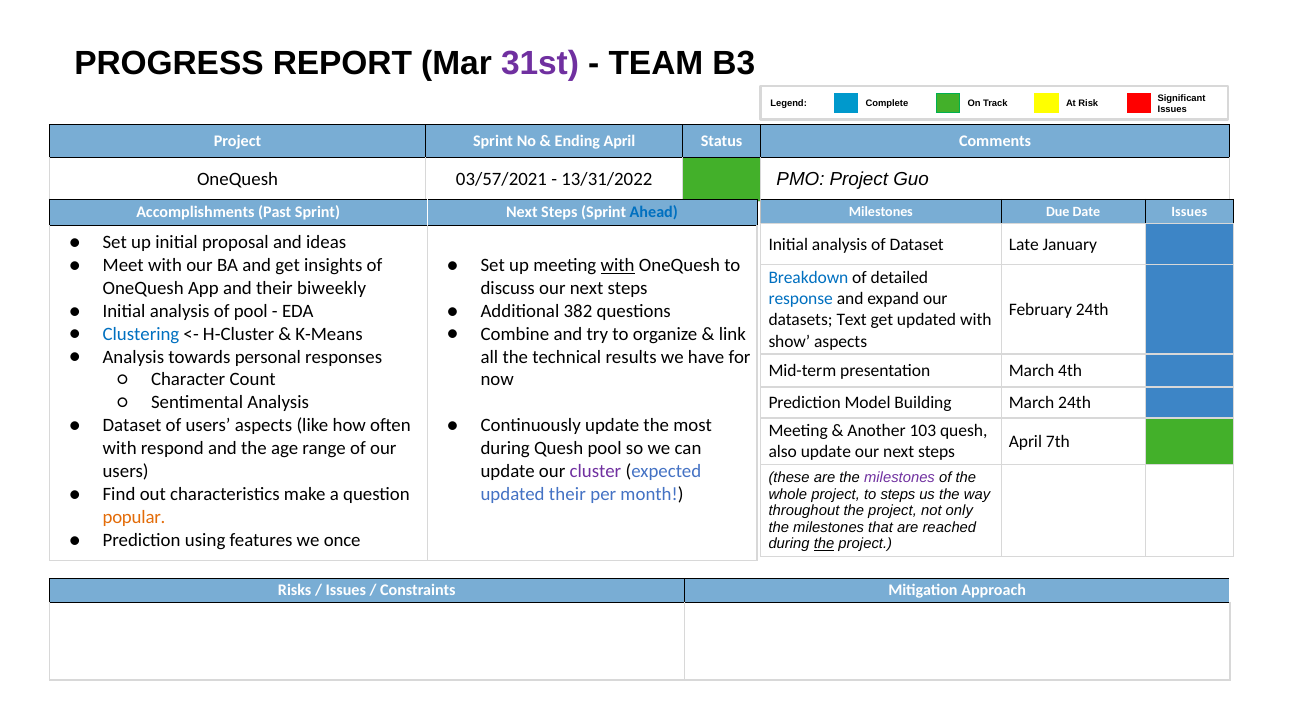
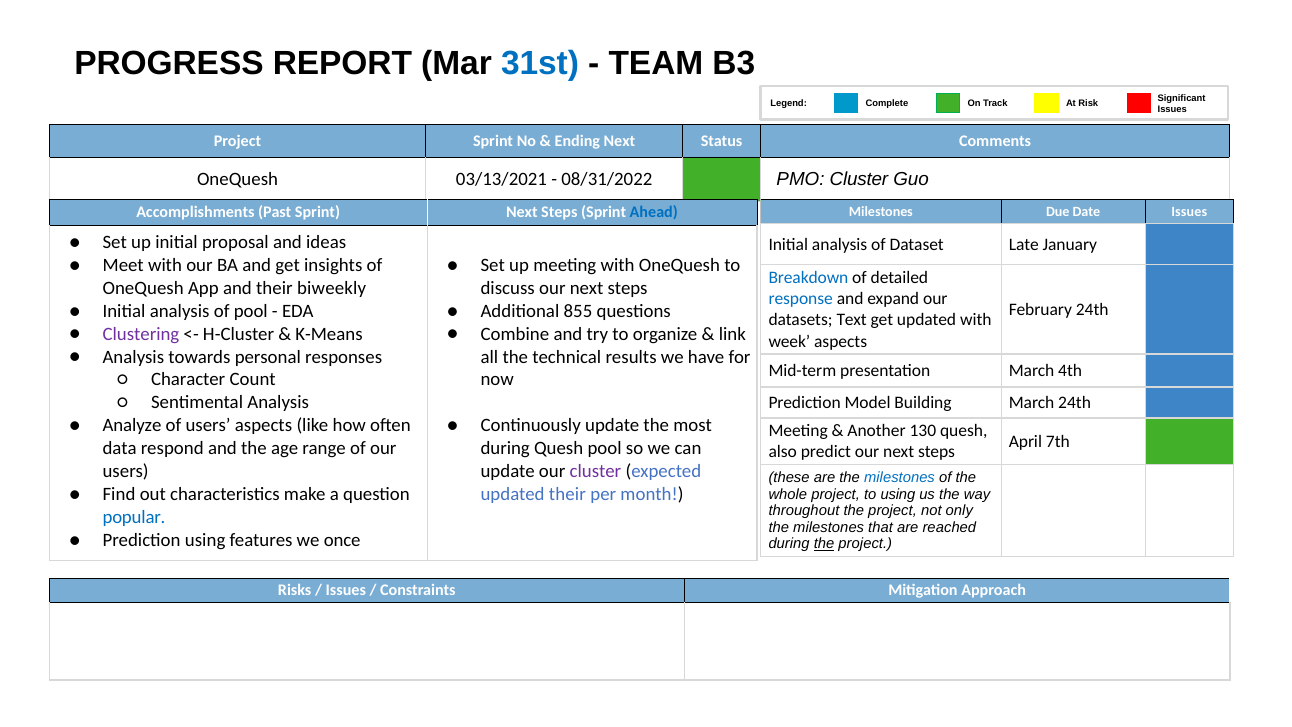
31st colour: purple -> blue (540, 63)
Ending April: April -> Next (619, 141)
03/57/2021: 03/57/2021 -> 03/13/2021 (501, 180)
13/31/2022: 13/31/2022 -> 08/31/2022 (607, 180)
PMO Project: Project -> Cluster (859, 180)
with underline: present -> none (618, 265)
382: 382 -> 855 (578, 311)
Clustering colour: blue -> purple (141, 334)
show: show -> week (789, 341)
Dataset: Dataset -> Analyze (132, 425)
103: 103 -> 130 (923, 431)
with: with -> data (120, 448)
also update: update -> predict (826, 452)
milestones colour: purple -> blue (899, 478)
to steps: steps -> using (898, 494)
popular colour: orange -> blue (134, 517)
